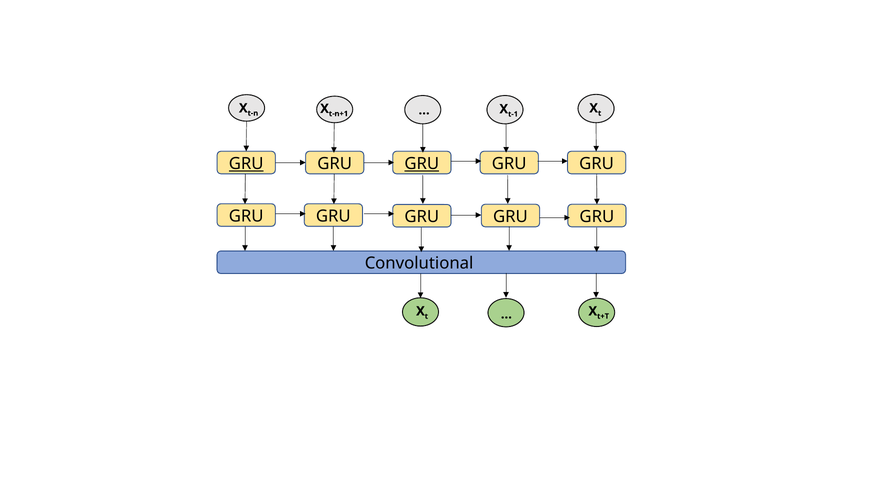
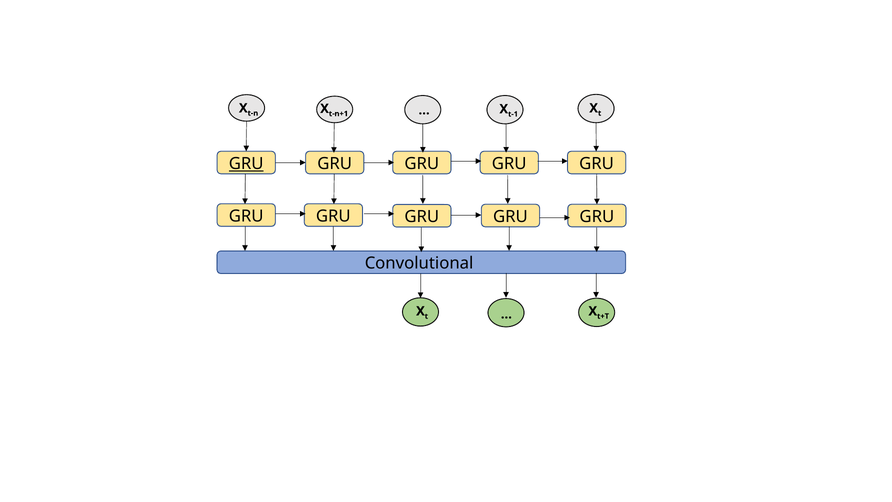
GRU underline: present -> none (422, 164)
